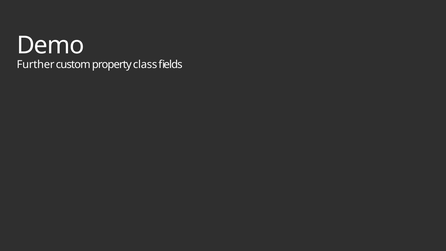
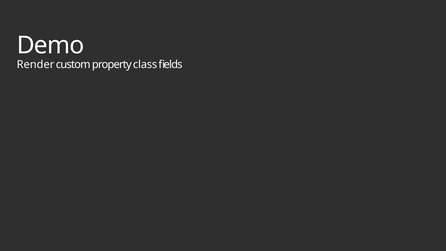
Further: Further -> Render (36, 65)
